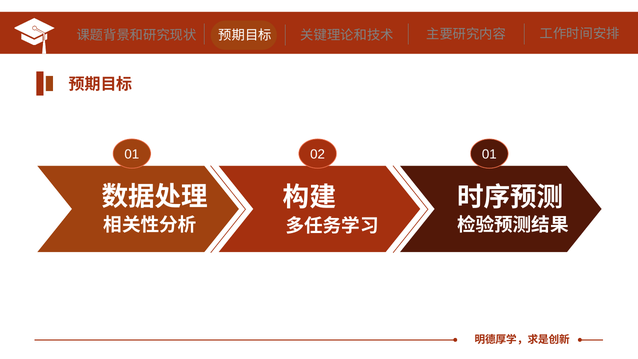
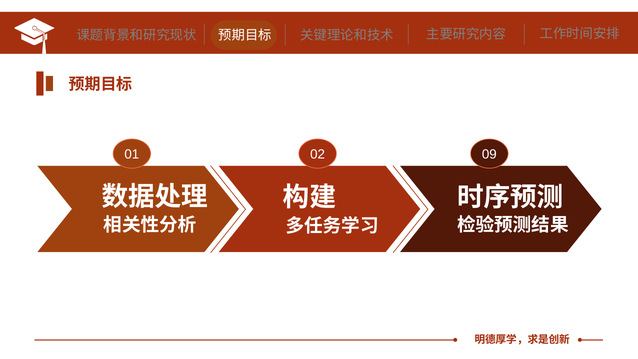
02 01: 01 -> 09 (489, 154)
